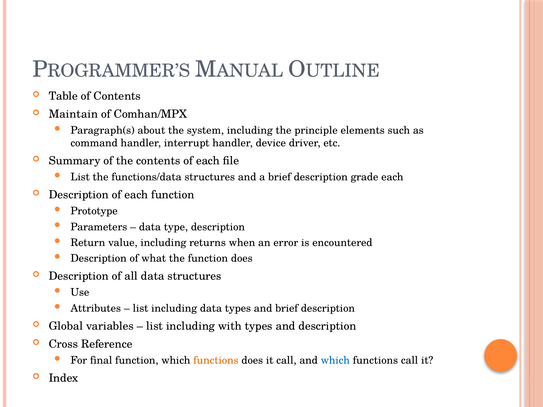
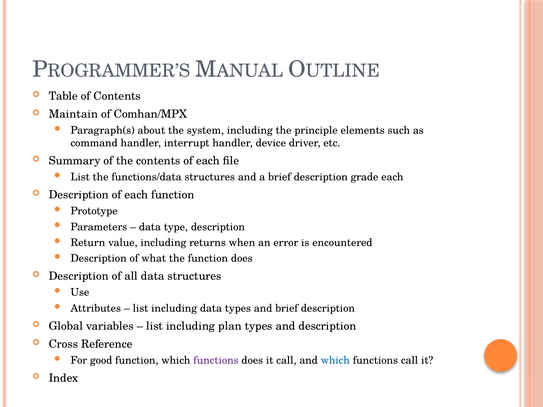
with: with -> plan (230, 326)
final: final -> good (101, 361)
functions colour: orange -> purple (216, 361)
